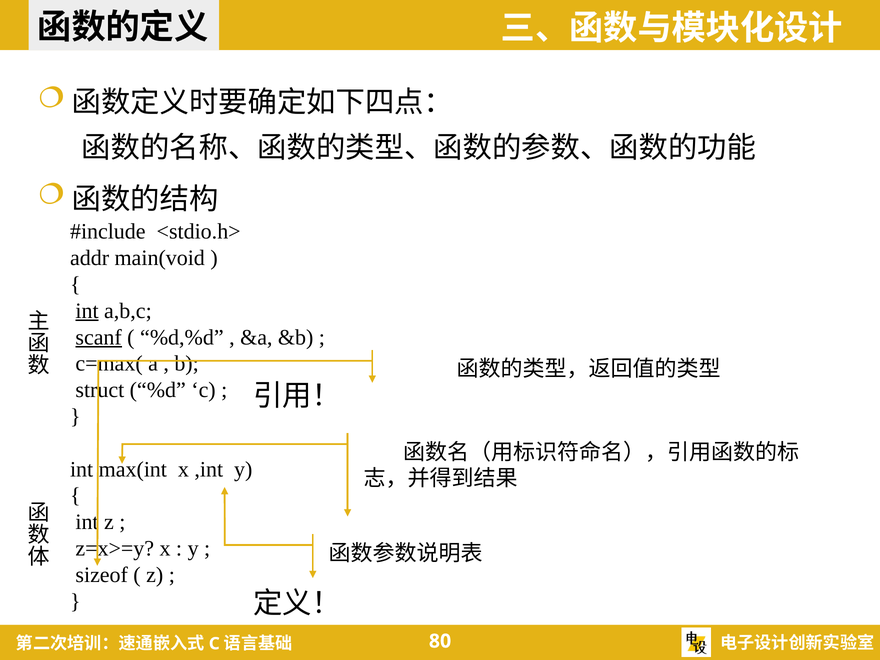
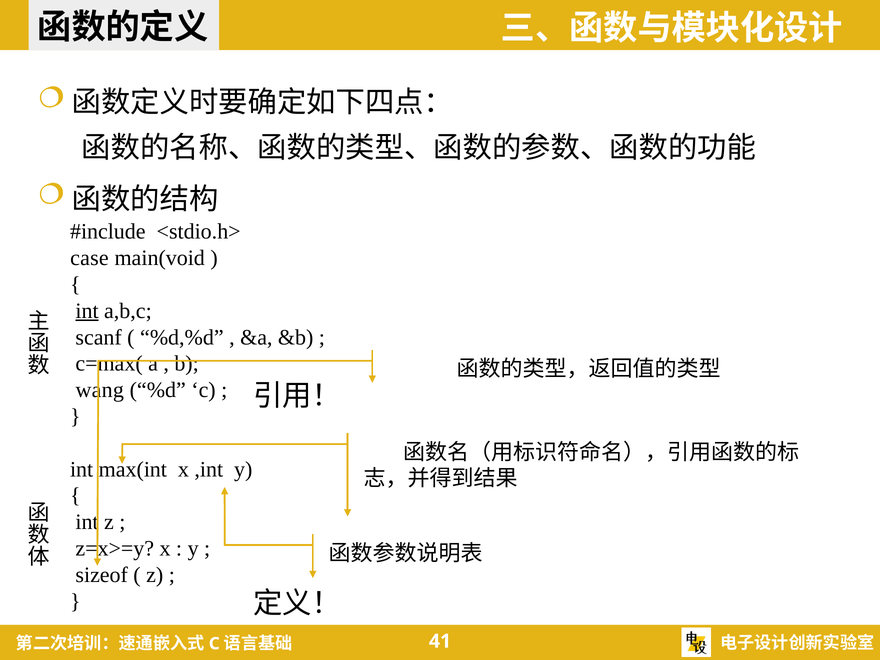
addr: addr -> case (89, 258)
scanf underline: present -> none (99, 337)
struct: struct -> wang (100, 390)
80: 80 -> 41 (440, 641)
